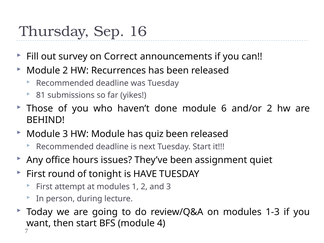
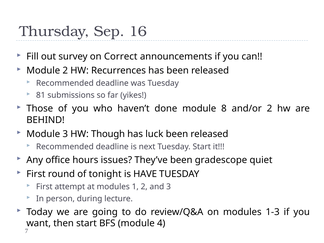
6: 6 -> 8 (224, 109)
HW Module: Module -> Though (108, 134)
quiz: quiz -> luck (154, 134)
assignment: assignment -> gradescope (221, 160)
